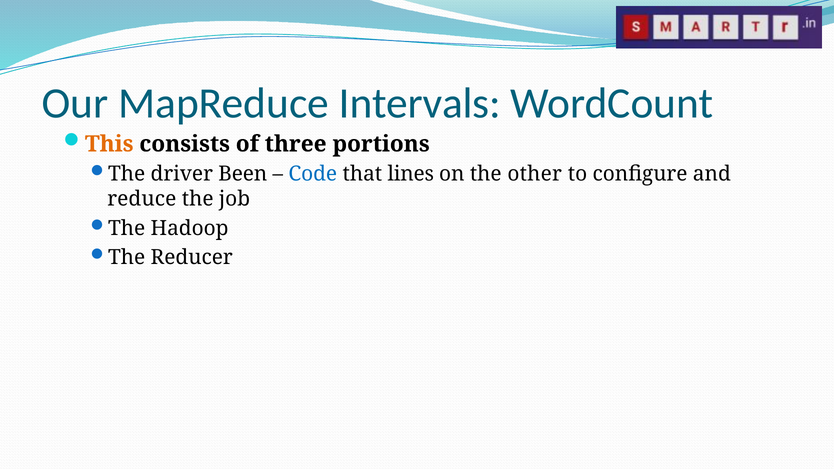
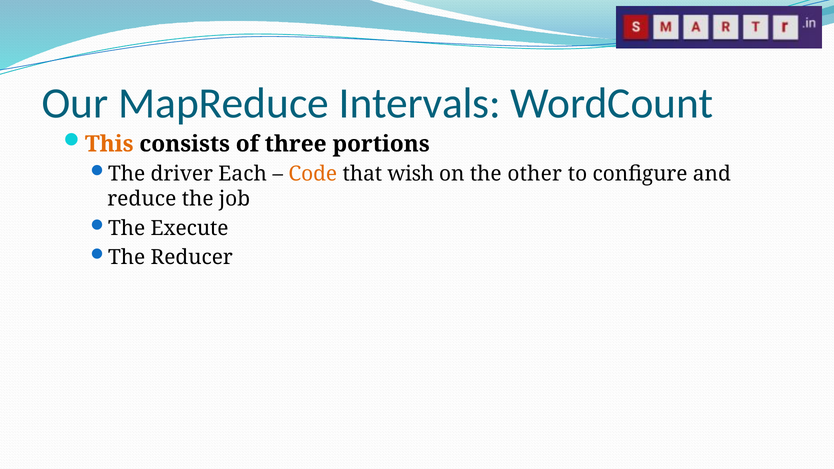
Been: Been -> Each (243, 174)
Code colour: blue -> orange (313, 174)
lines: lines -> wish (411, 174)
Hadoop: Hadoop -> Execute (190, 228)
